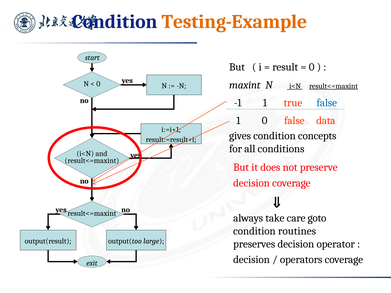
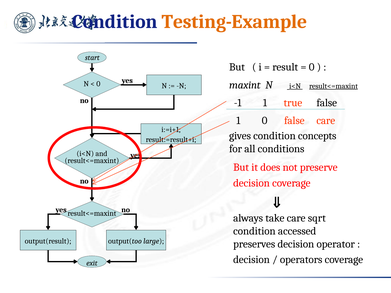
false colour: blue -> black (327, 103)
false data: data -> care (326, 121)
goto: goto -> sqrt (317, 218)
routines: routines -> accessed (297, 231)
